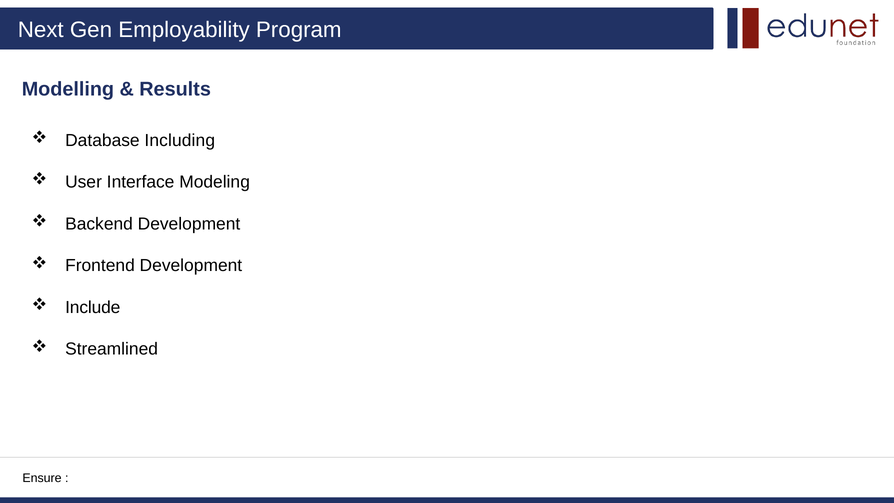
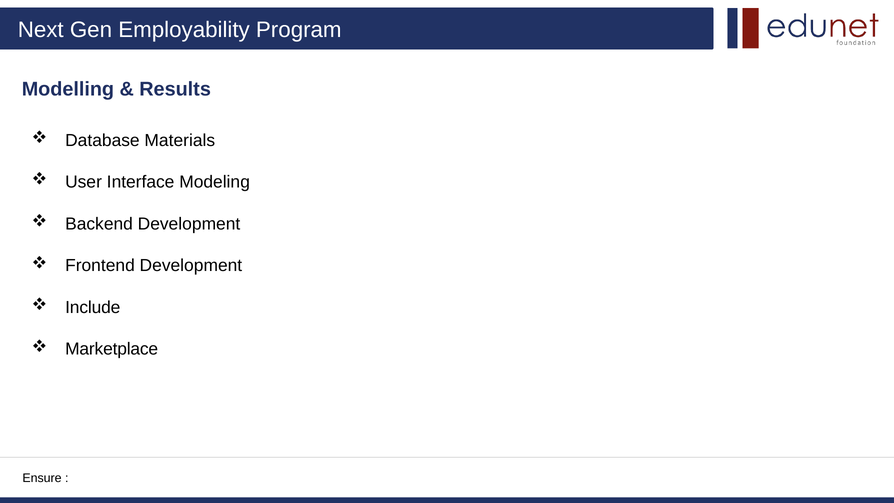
Including: Including -> Materials (180, 140)
Streamlined: Streamlined -> Marketplace (112, 349)
